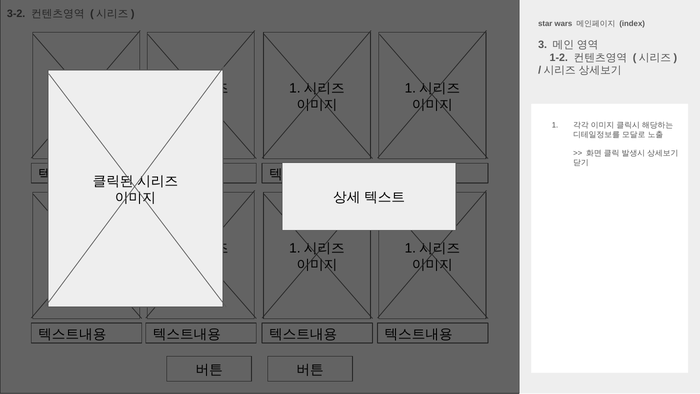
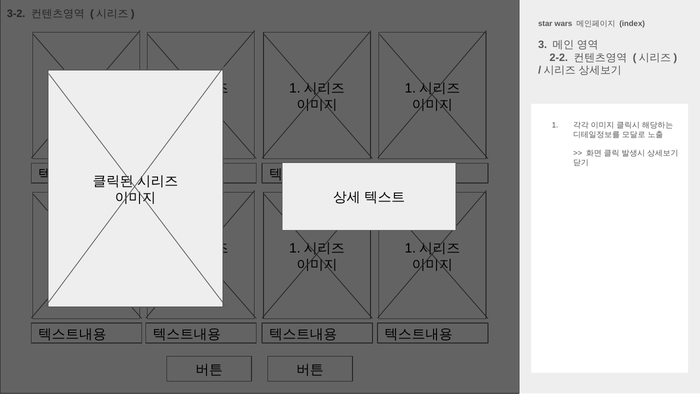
1-2: 1-2 -> 2-2 (559, 57)
